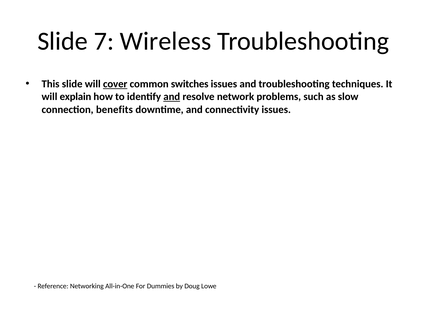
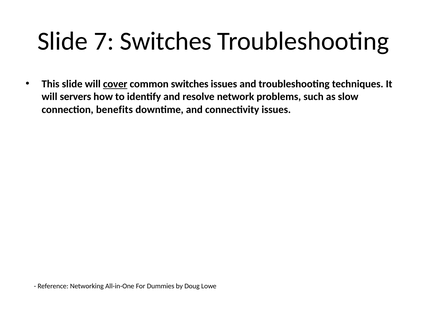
7 Wireless: Wireless -> Switches (166, 41)
explain: explain -> servers (75, 97)
and underline: present -> none (172, 97)
